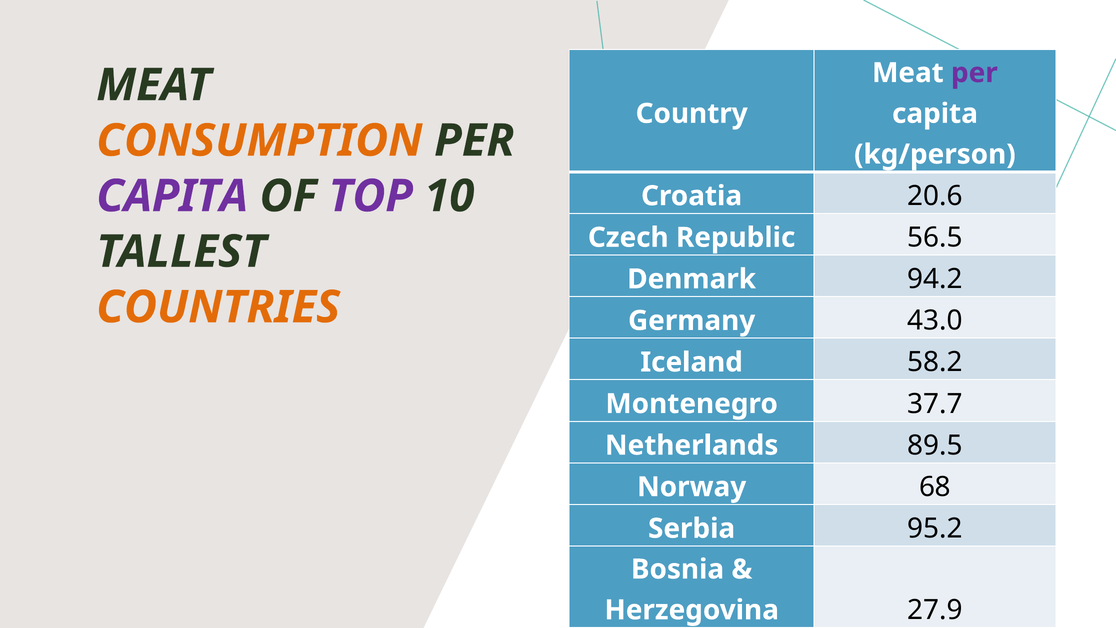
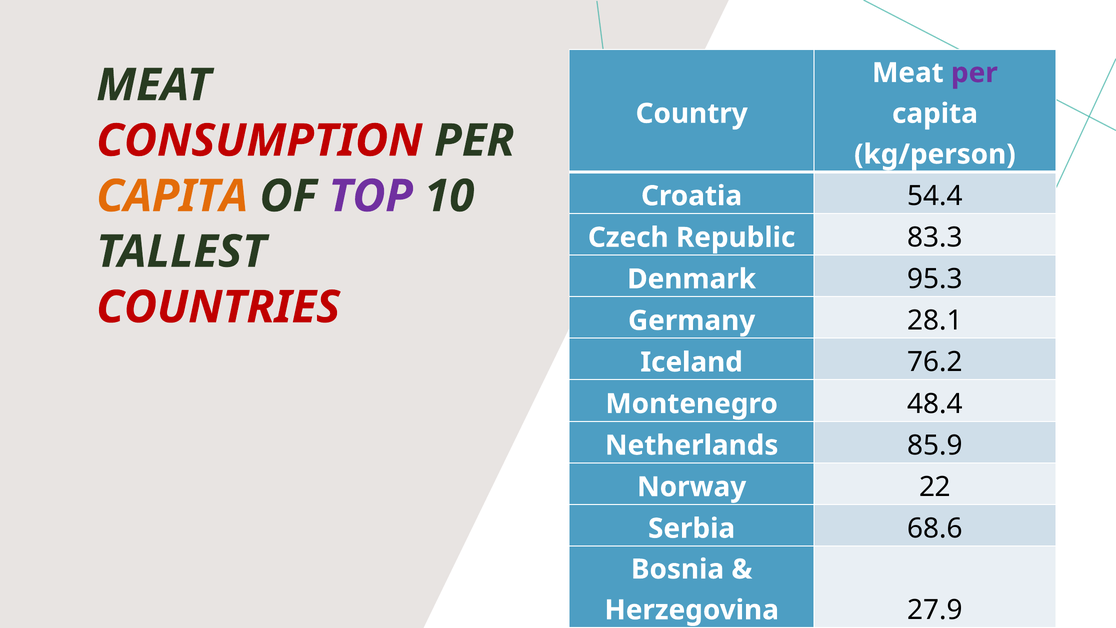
CONSUMPTION colour: orange -> red (259, 141)
CAPITA colour: purple -> orange (172, 196)
20.6: 20.6 -> 54.4 (935, 196)
56.5: 56.5 -> 83.3 (935, 237)
94.2: 94.2 -> 95.3 (935, 279)
COUNTRIES colour: orange -> red (218, 307)
43.0: 43.0 -> 28.1 (935, 321)
58.2: 58.2 -> 76.2 (935, 362)
37.7: 37.7 -> 48.4 (935, 404)
89.5: 89.5 -> 85.9 (935, 445)
68: 68 -> 22 (935, 487)
95.2: 95.2 -> 68.6 (935, 528)
